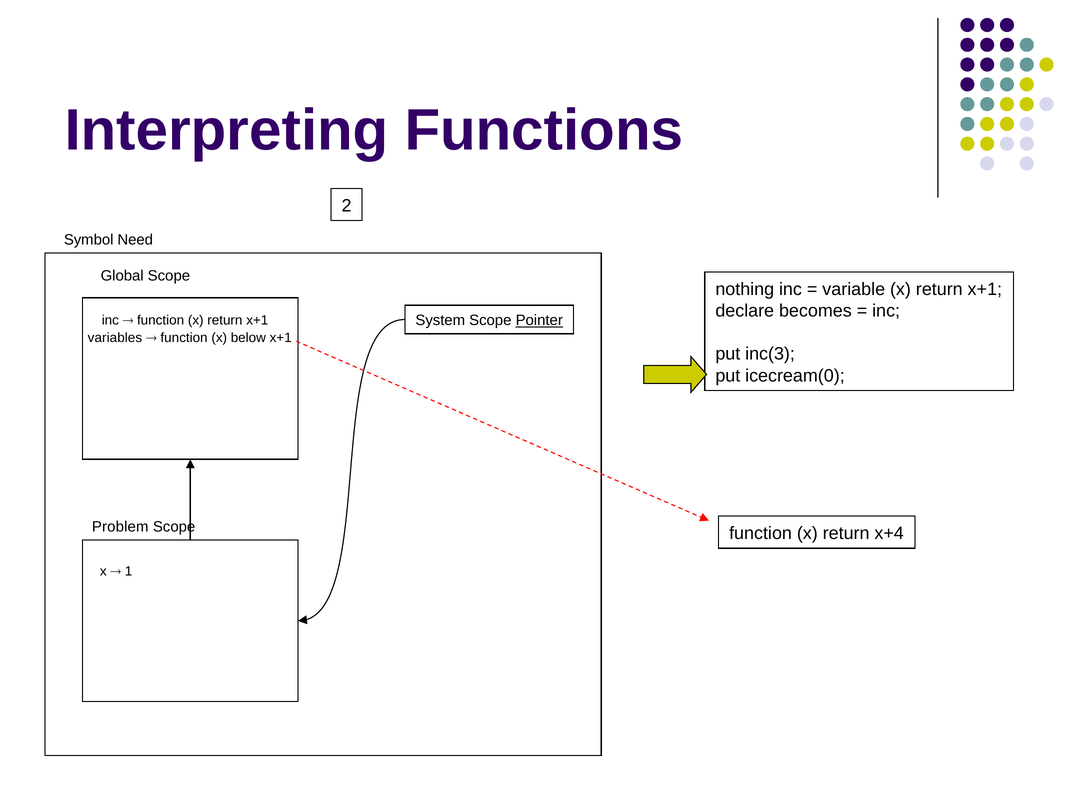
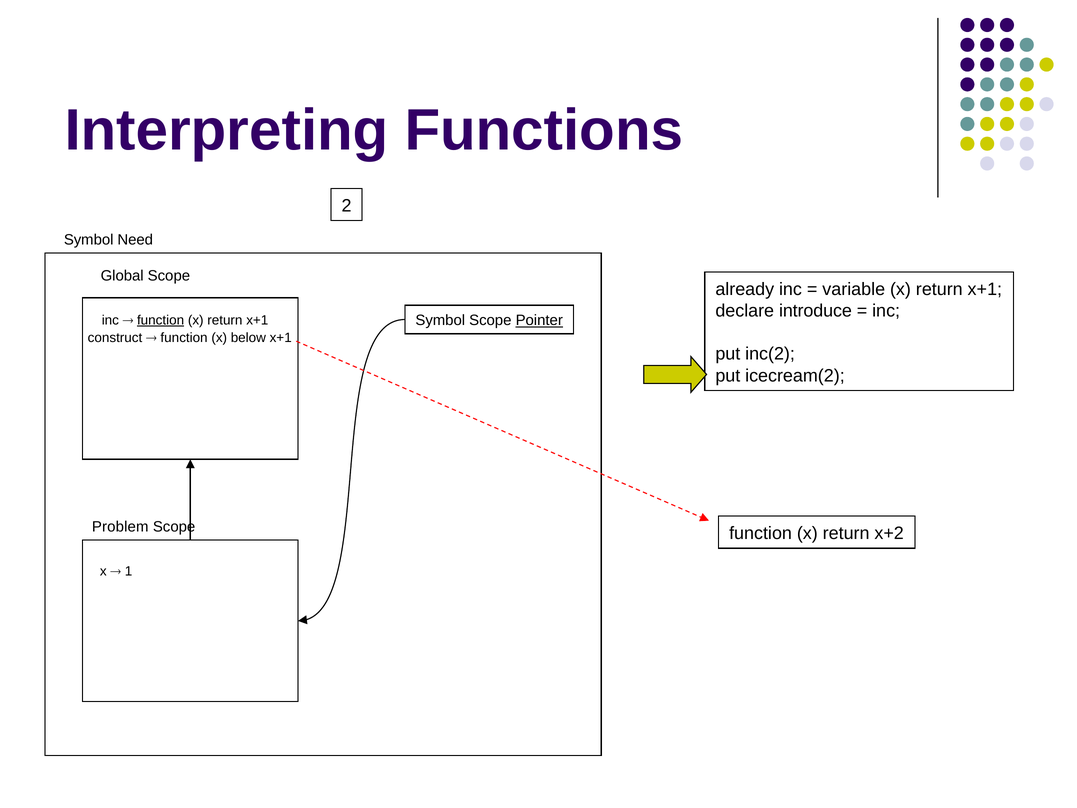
nothing: nothing -> already (745, 289)
becomes: becomes -> introduce (815, 311)
System: System -> Symbol (440, 320)
function underline: none -> present (161, 320)
variables: variables -> construct (115, 338)
inc(3: inc(3 -> inc(2 (770, 354)
icecream(0: icecream(0 -> icecream(2 (795, 375)
x+4: x+4 -> x+2 (889, 533)
